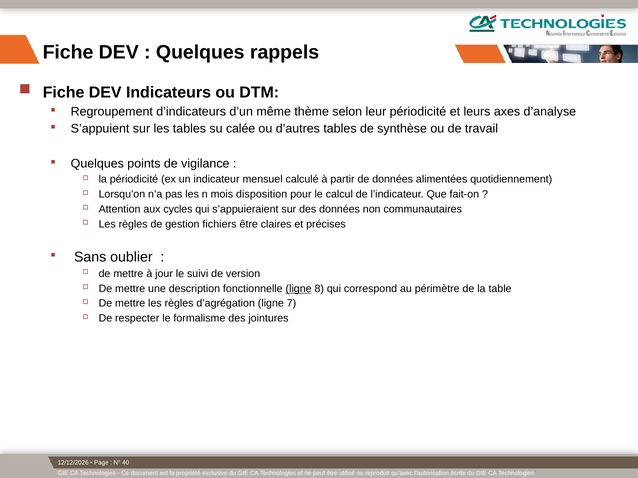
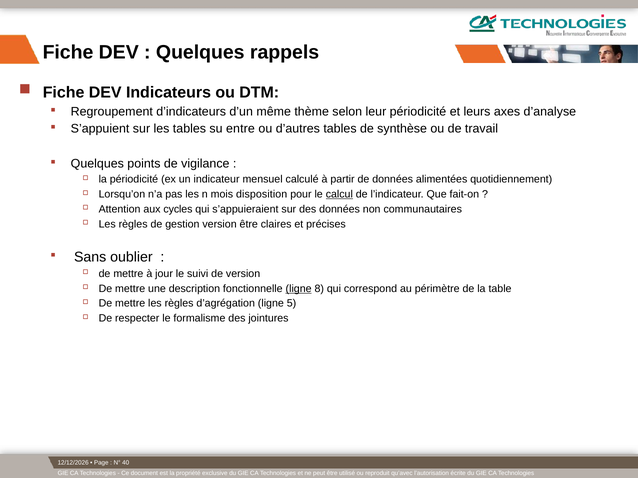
calée: calée -> entre (240, 129)
calcul underline: none -> present (339, 195)
gestion fichiers: fichiers -> version (220, 224)
7: 7 -> 5 (292, 304)
